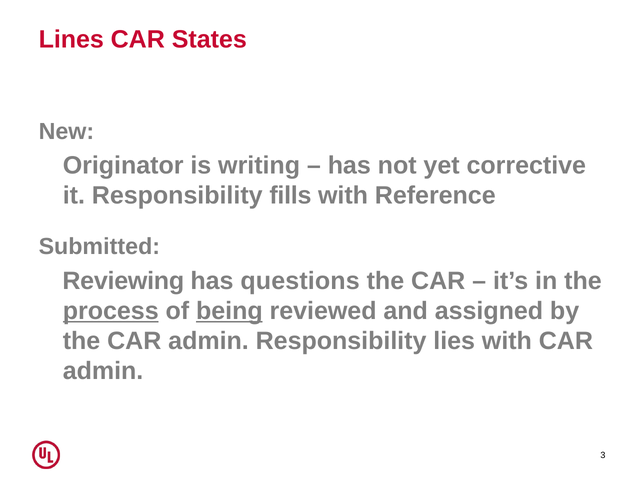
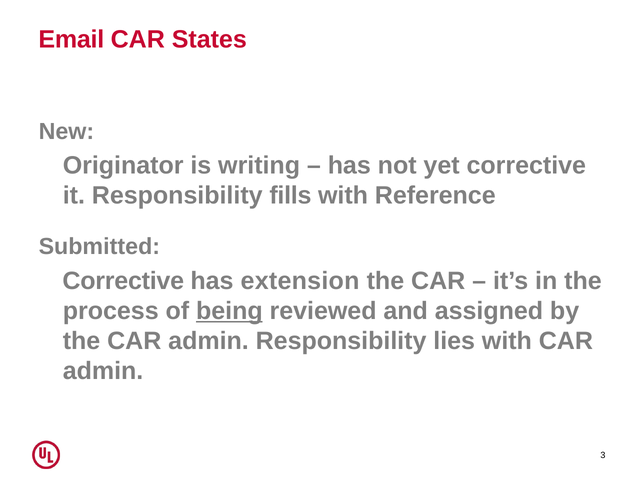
Lines: Lines -> Email (71, 39)
Reviewing: Reviewing -> Corrective (123, 281)
questions: questions -> extension (300, 281)
process underline: present -> none (111, 311)
